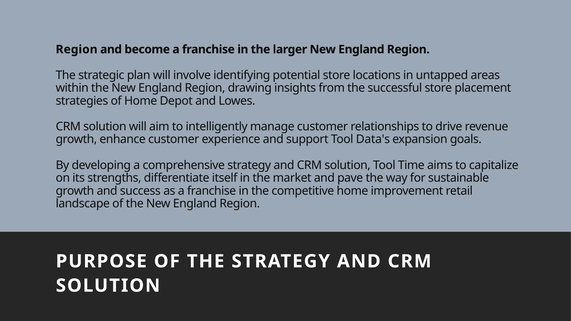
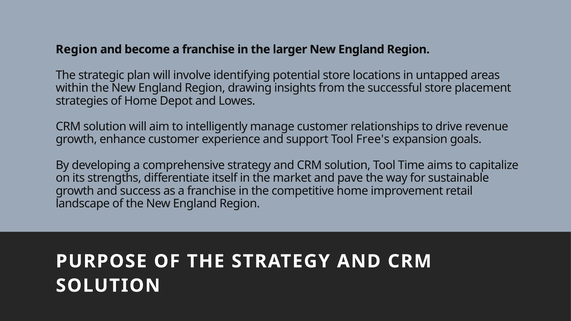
Data's: Data's -> Free's (373, 139)
